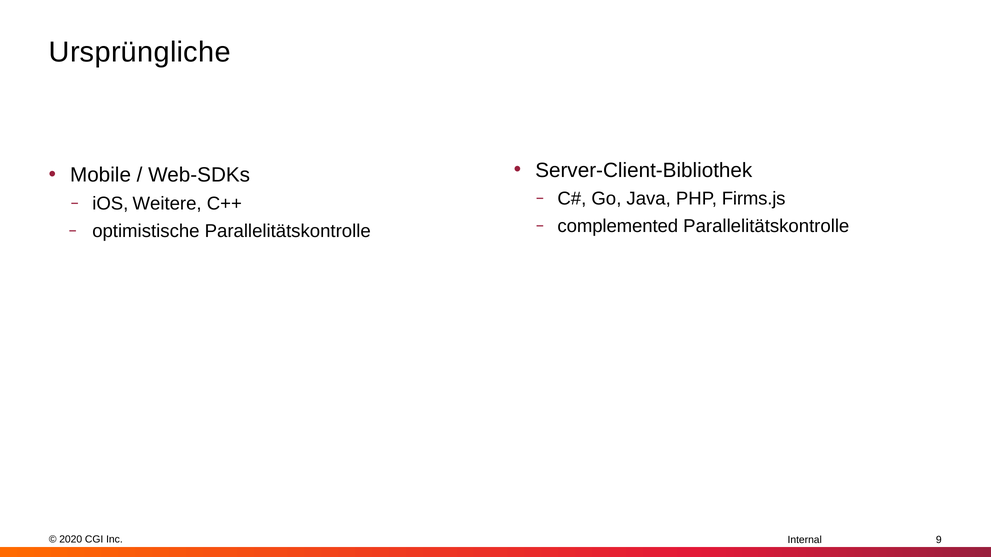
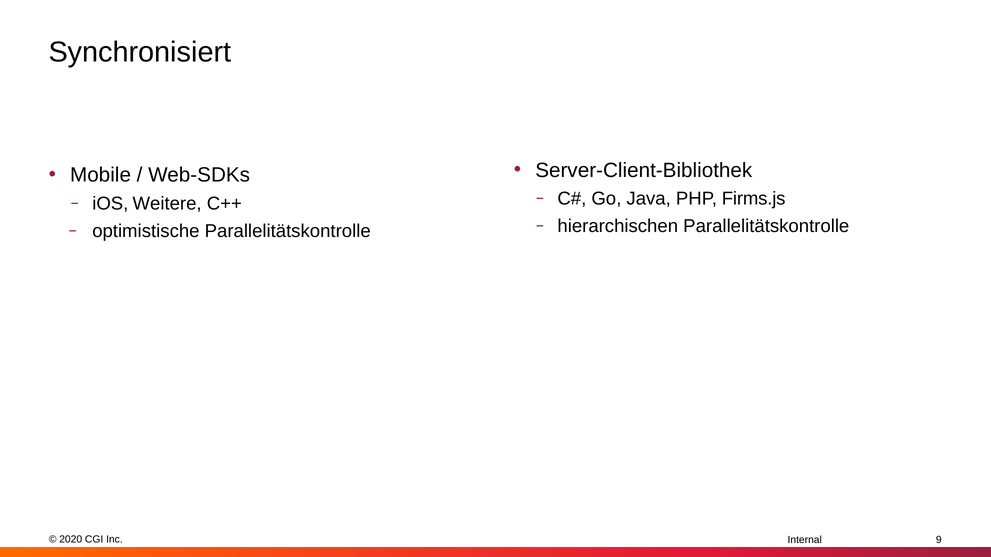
Ursprüngliche: Ursprüngliche -> Synchronisiert (140, 52)
complemented: complemented -> hierarchischen (618, 226)
